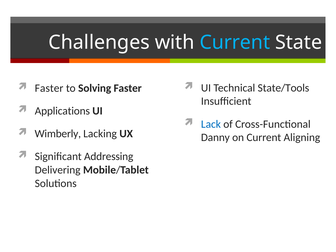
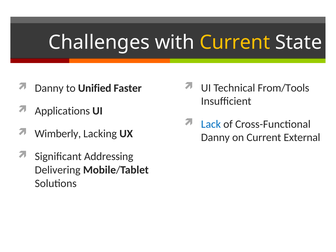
Current colour: light blue -> yellow (235, 42)
State/Tools: State/Tools -> From/Tools (283, 88)
Faster: Faster -> Danny (49, 88)
Solving: Solving -> Unified (95, 88)
Aligning: Aligning -> External (302, 138)
